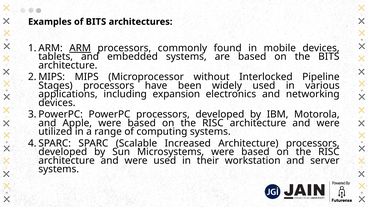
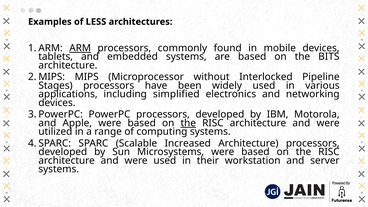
of BITS: BITS -> LESS (96, 22)
expansion: expansion -> simplified (176, 94)
the underline: none -> present (188, 123)
